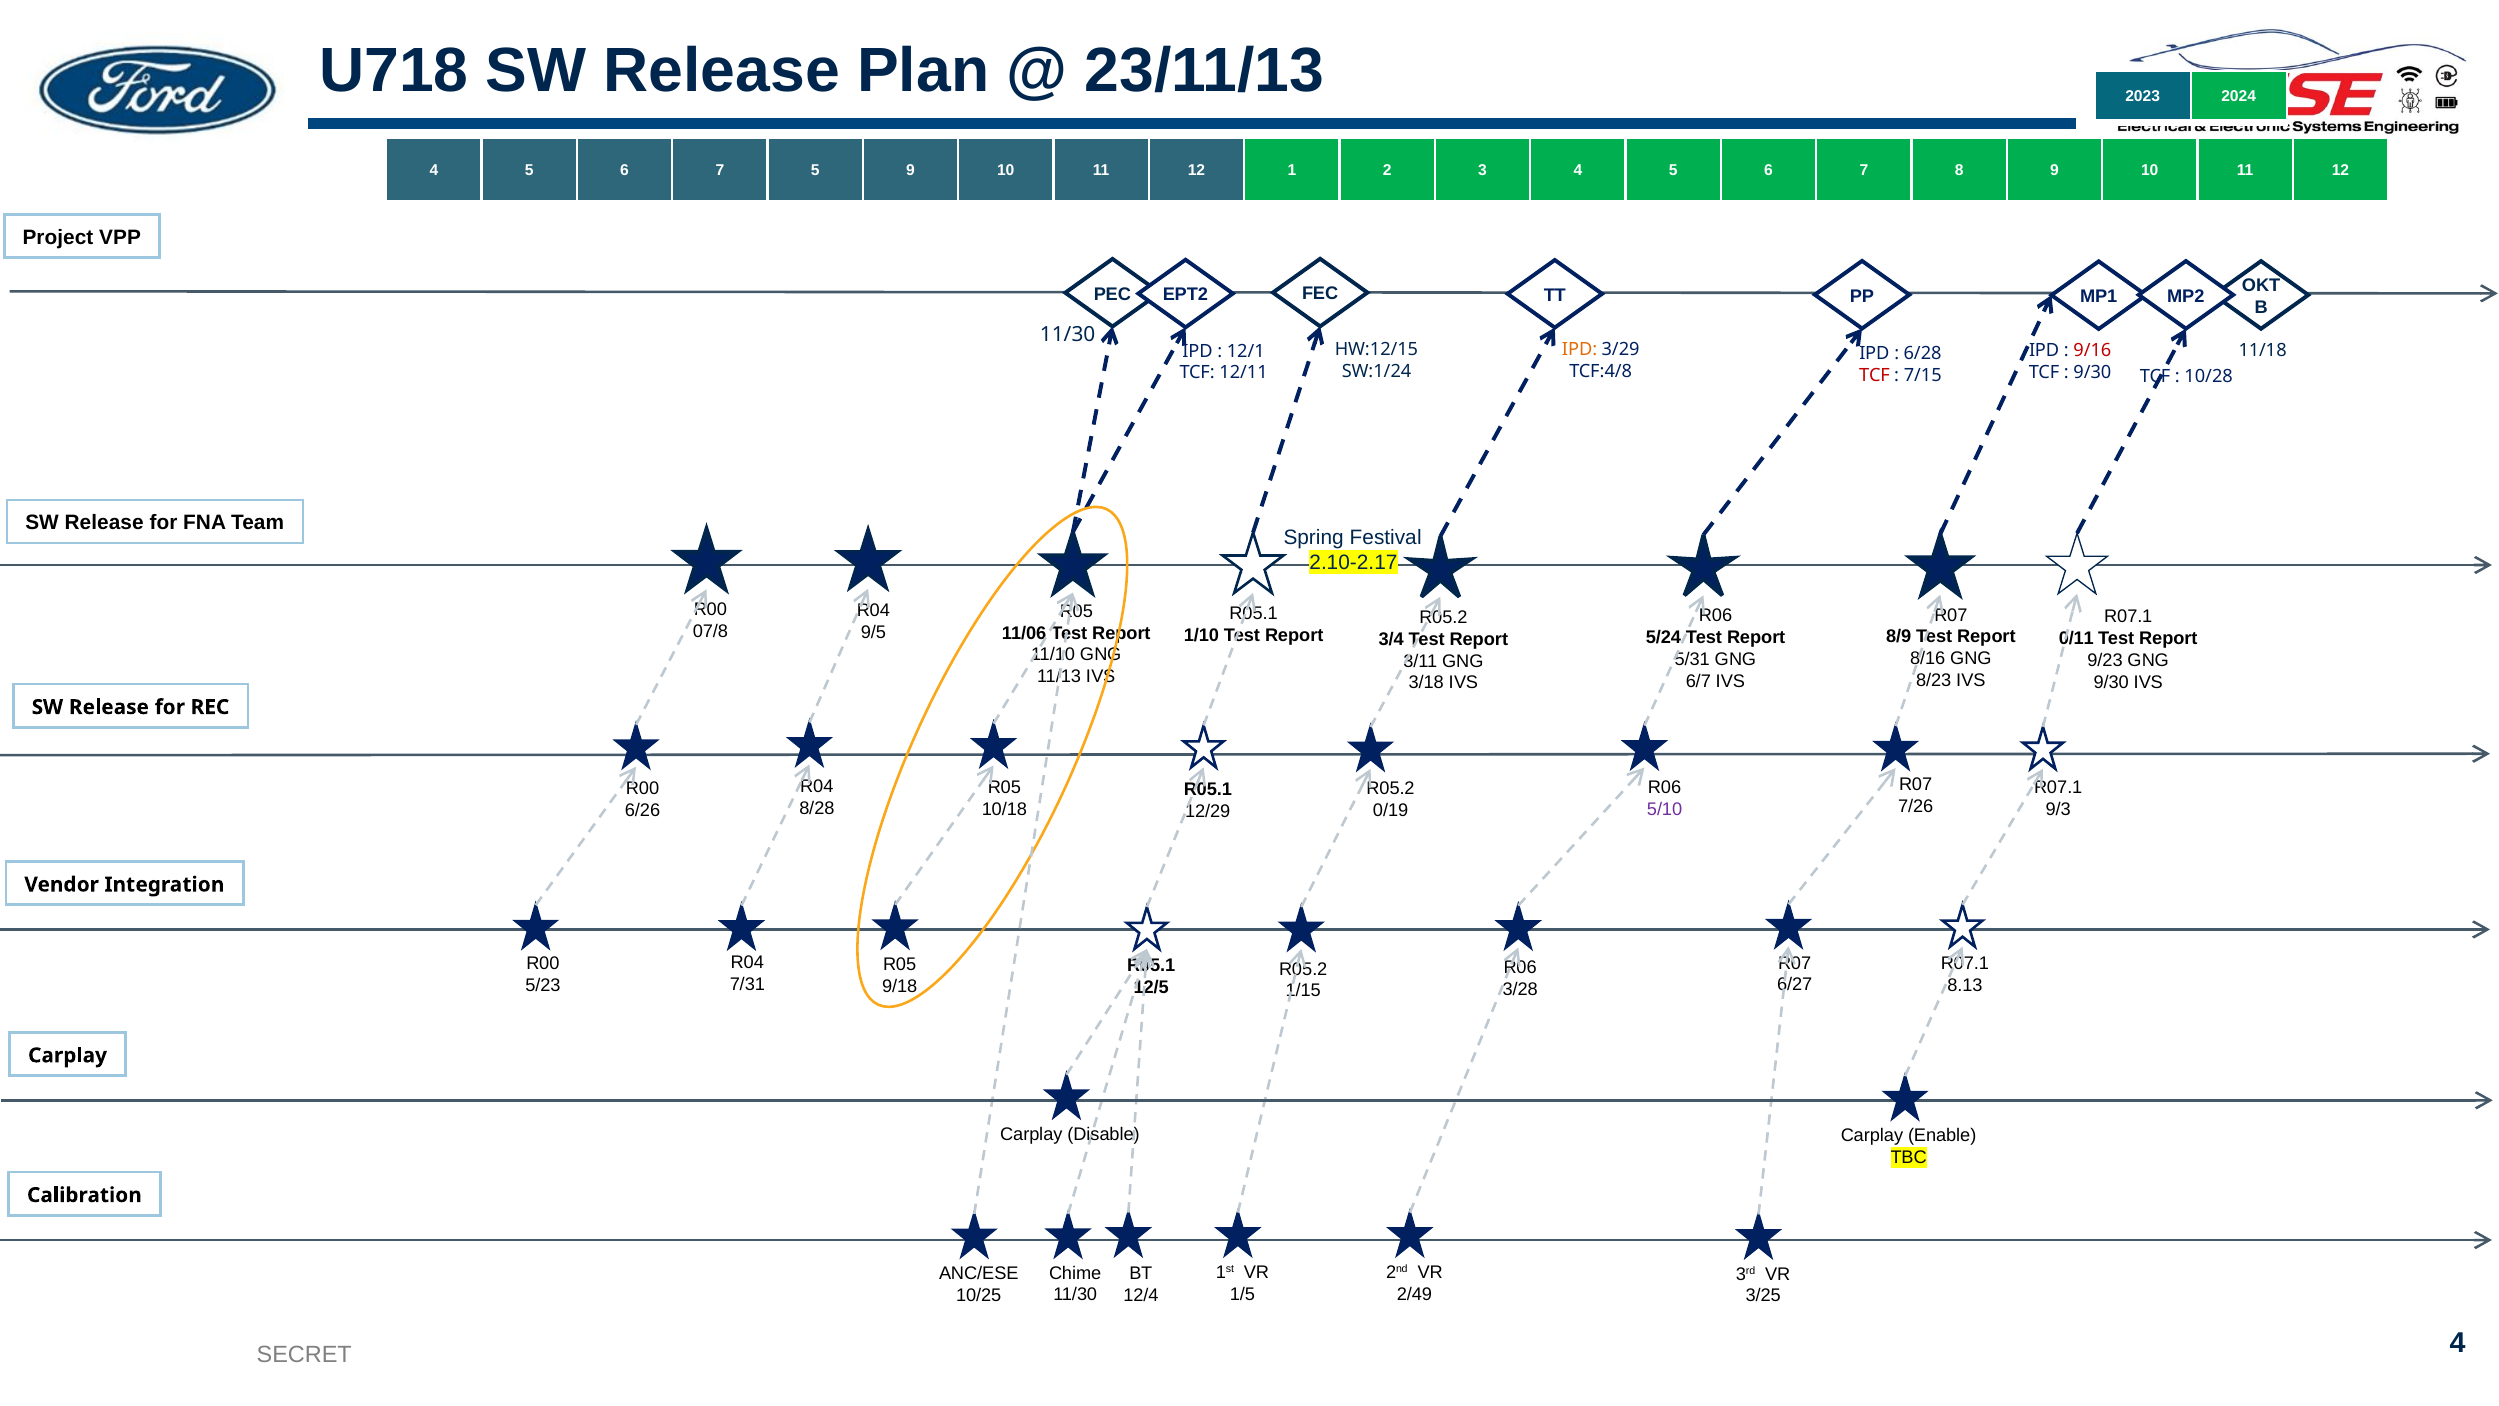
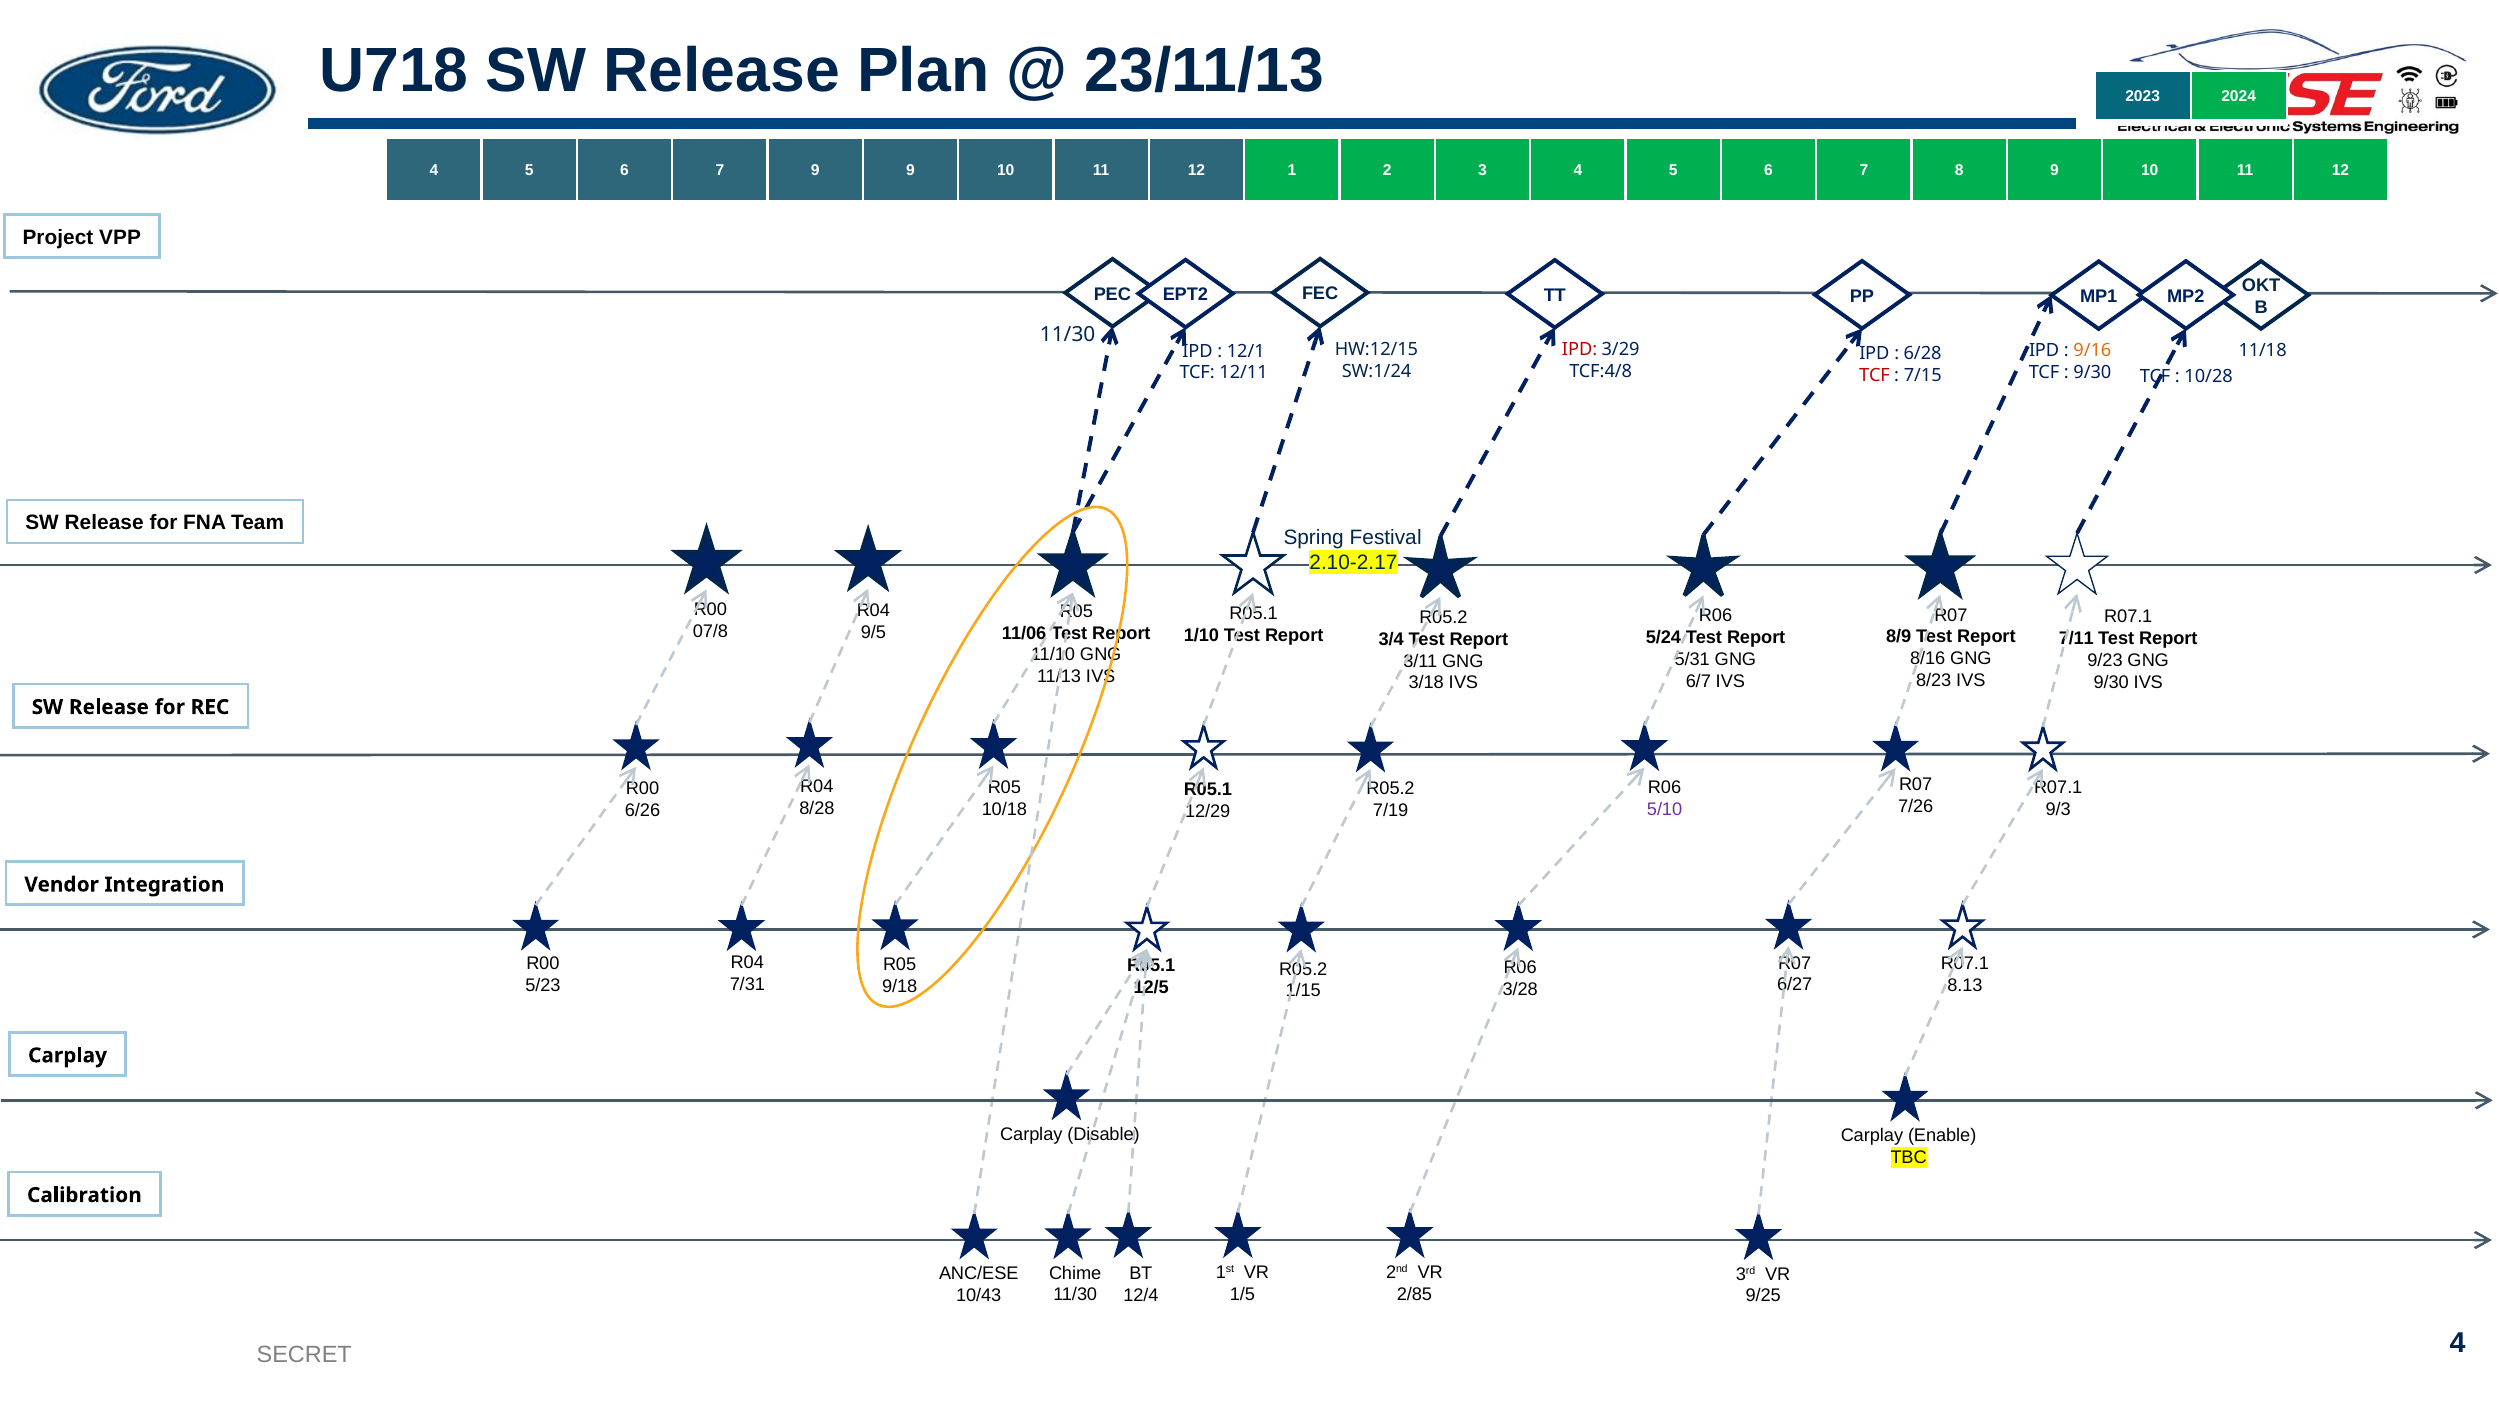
7 5: 5 -> 9 (815, 171)
IPD colour: orange -> red (1580, 350)
9/16 colour: red -> orange (2092, 351)
0/11: 0/11 -> 7/11 (2076, 638)
0/19: 0/19 -> 7/19 (1391, 811)
2/49: 2/49 -> 2/85 (1415, 1294)
10/25: 10/25 -> 10/43 (979, 1295)
3/25: 3/25 -> 9/25 (1763, 1296)
